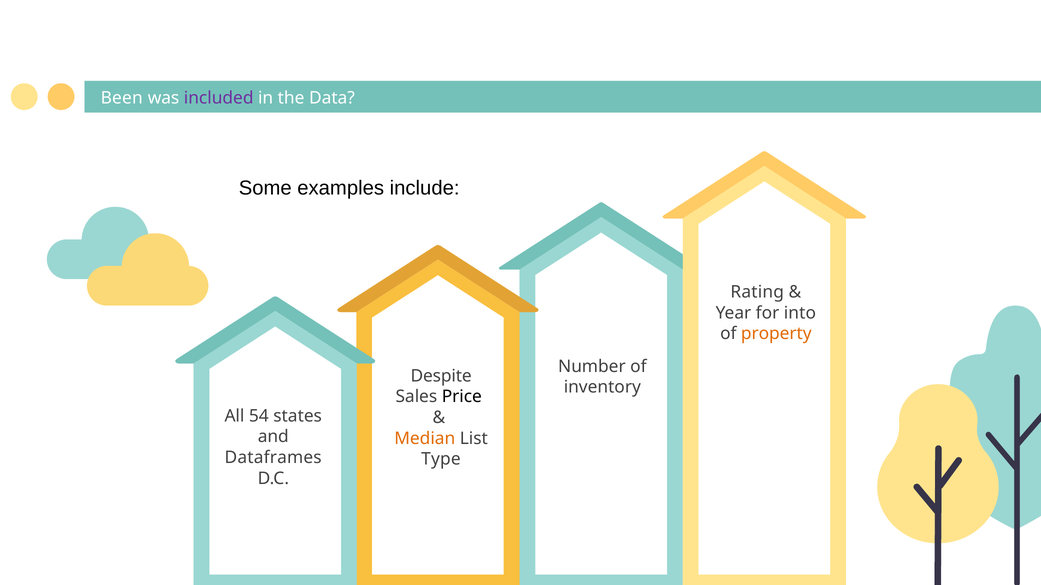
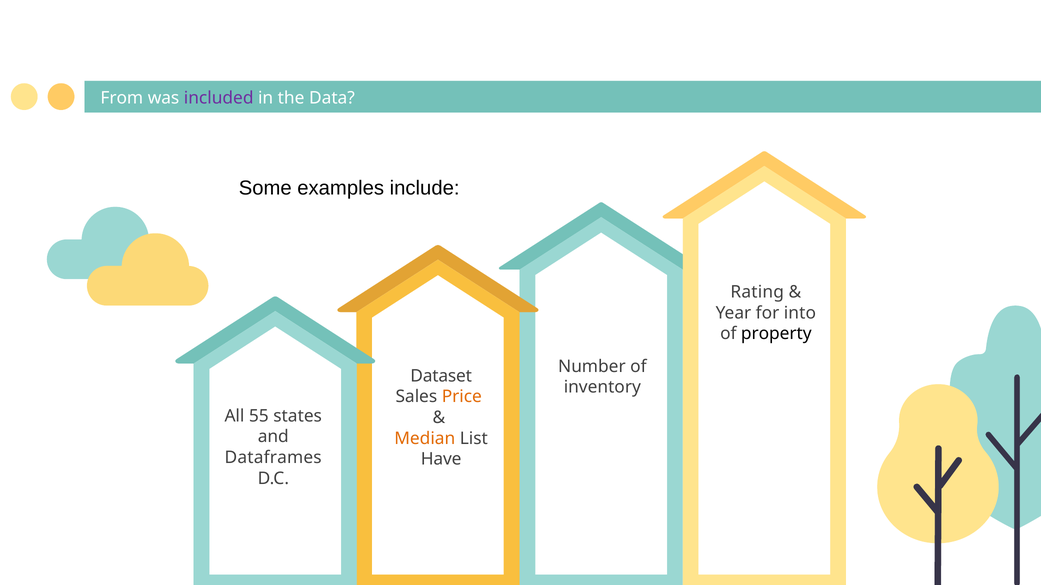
Been: Been -> From (122, 98)
property colour: orange -> black (776, 334)
Despite: Despite -> Dataset (441, 376)
Price colour: black -> orange (462, 397)
54: 54 -> 55 (259, 416)
Type: Type -> Have (441, 460)
